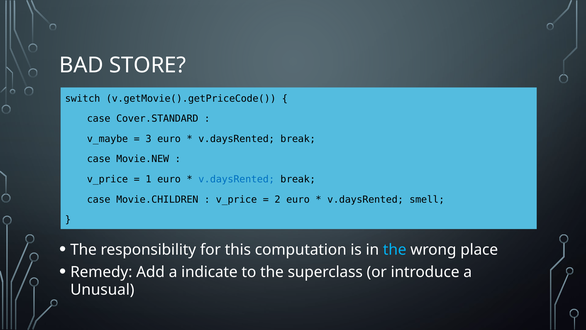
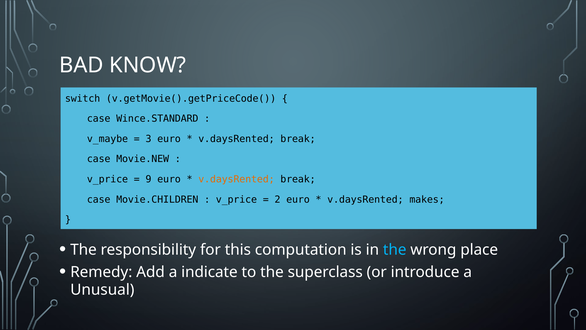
STORE: STORE -> KNOW (148, 65)
Cover.STANDARD: Cover.STANDARD -> Wince.STANDARD (157, 119)
1: 1 -> 9 (148, 179)
v.daysRented colour: blue -> orange (236, 179)
smell: smell -> makes (427, 199)
